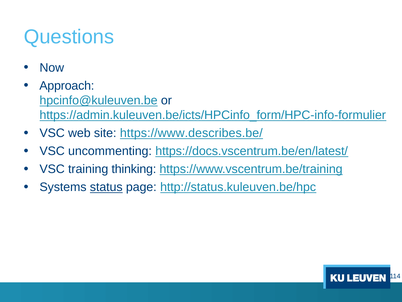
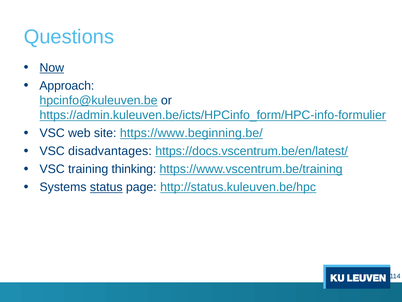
Now underline: none -> present (52, 68)
https://www.describes.be/: https://www.describes.be/ -> https://www.beginning.be/ (191, 133)
uncommenting: uncommenting -> disadvantages (110, 151)
